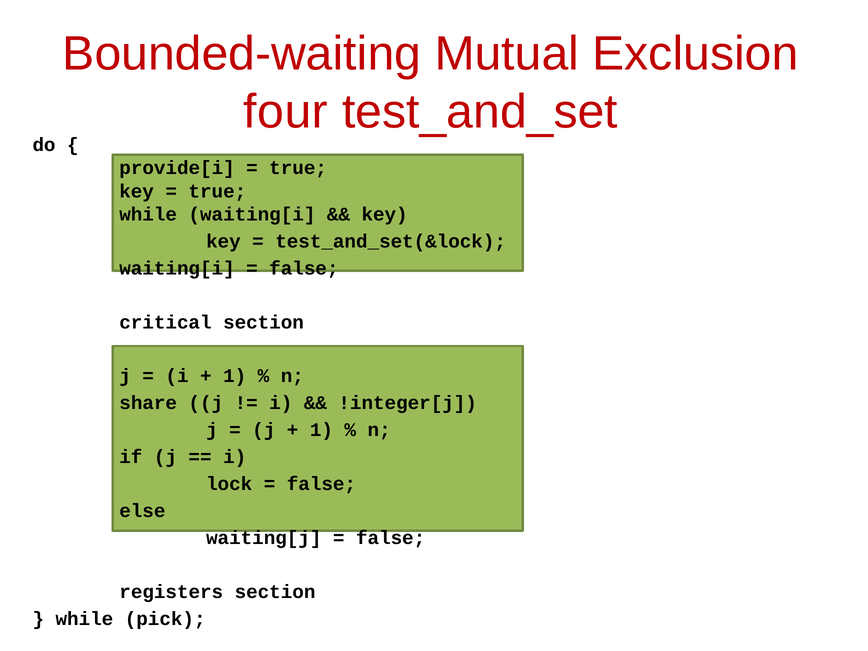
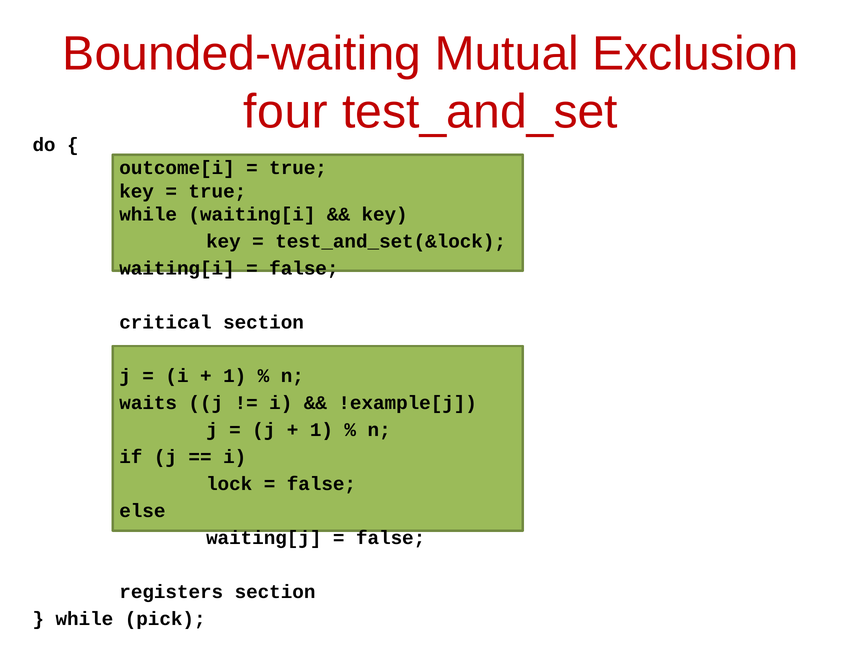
provide[i: provide[i -> outcome[i (177, 168)
share: share -> waits (148, 403)
!integer[j: !integer[j -> !example[j (408, 403)
